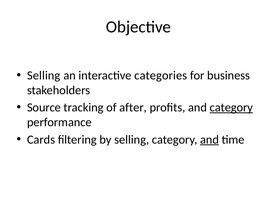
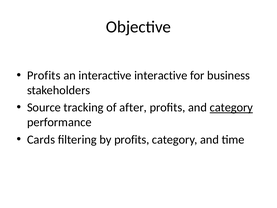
Selling: Selling -> Profits (44, 75)
interactive categories: categories -> interactive (161, 75)
by selling: selling -> profits (132, 139)
and underline: present -> none (209, 139)
